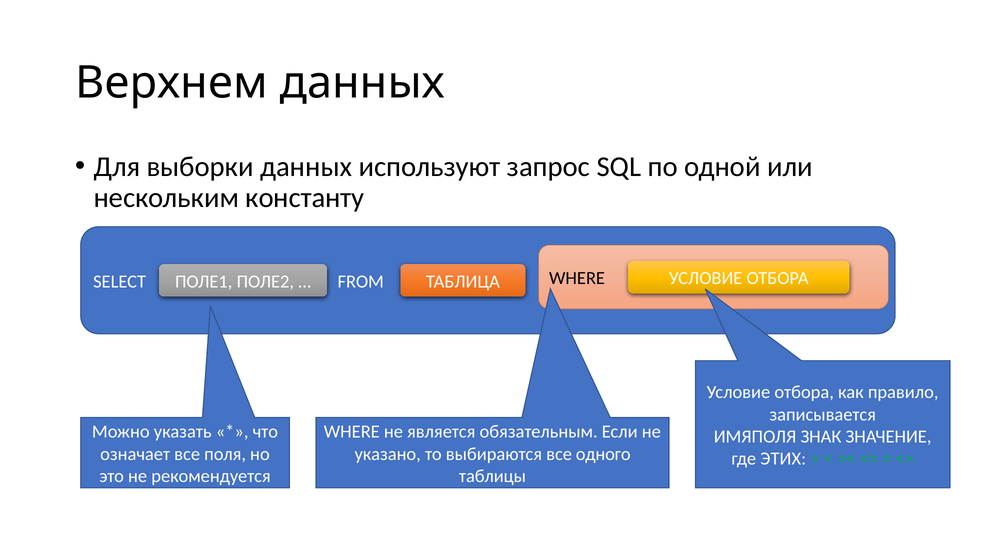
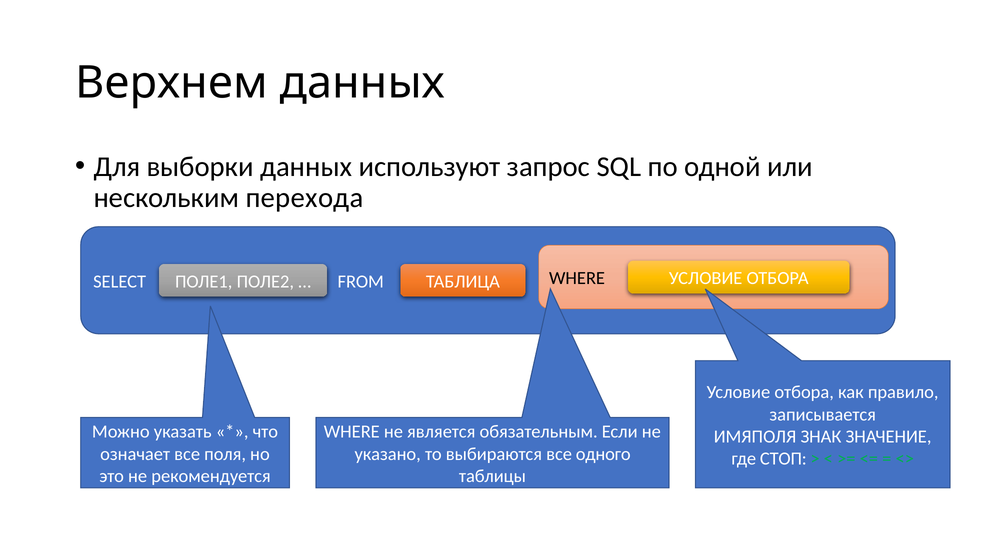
константу: константу -> перехода (305, 198)
ЭТИХ: ЭТИХ -> СТОП (783, 459)
